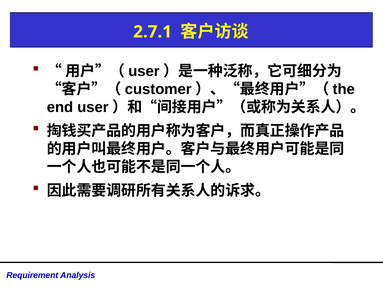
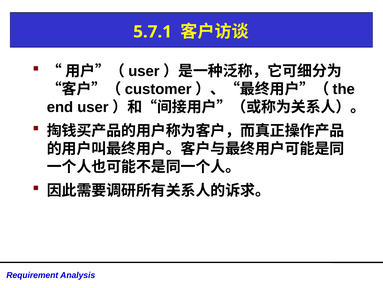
2.7.1: 2.7.1 -> 5.7.1 (153, 32)
